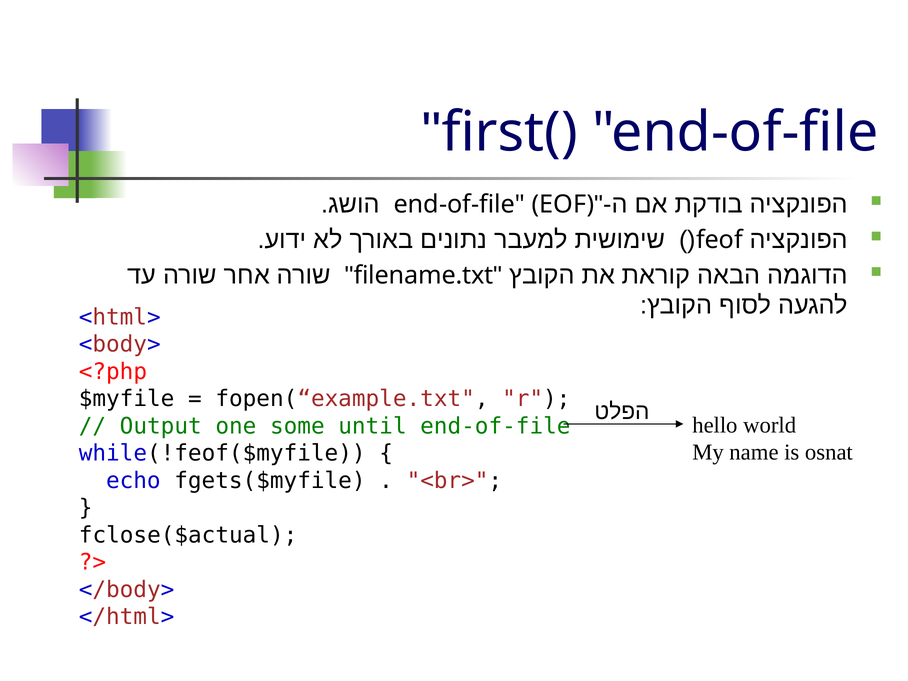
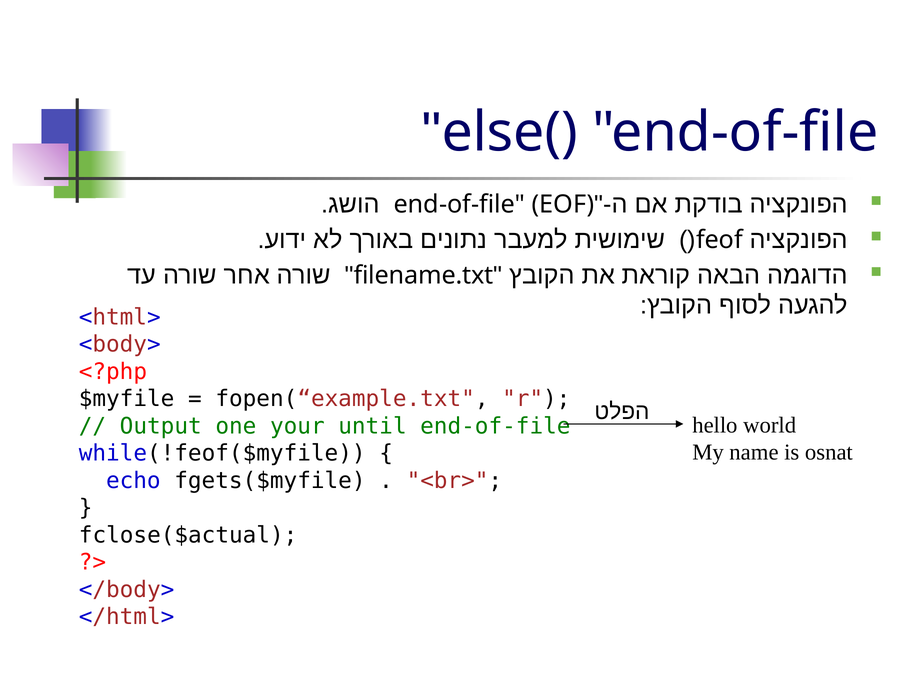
first(: first( -> else( (510, 132)
some: some -> your (297, 426)
